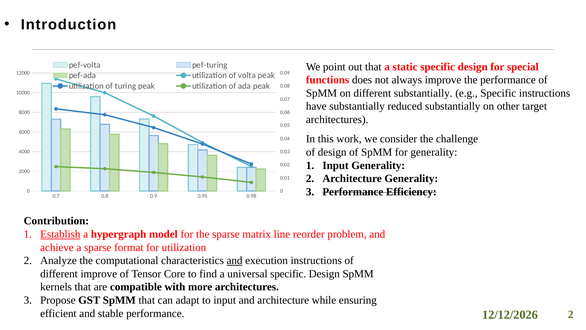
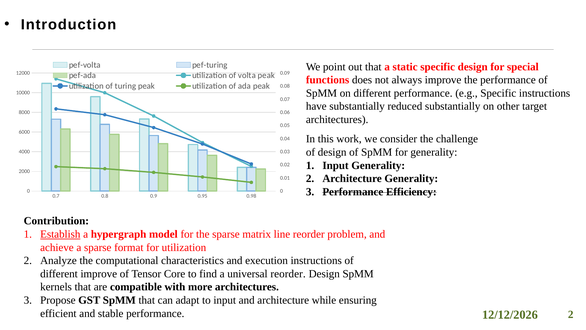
different substantially: substantially -> performance (423, 93)
and underline: present -> none (235, 260)
universal specific: specific -> reorder (288, 274)
